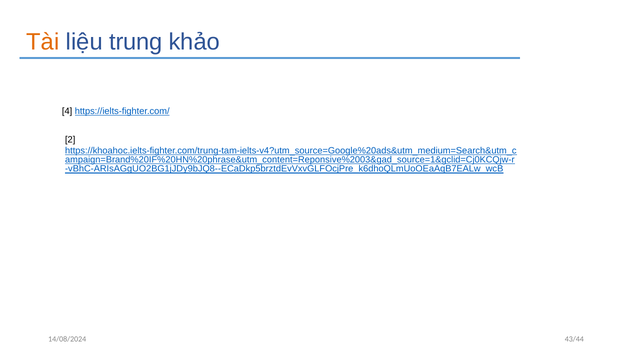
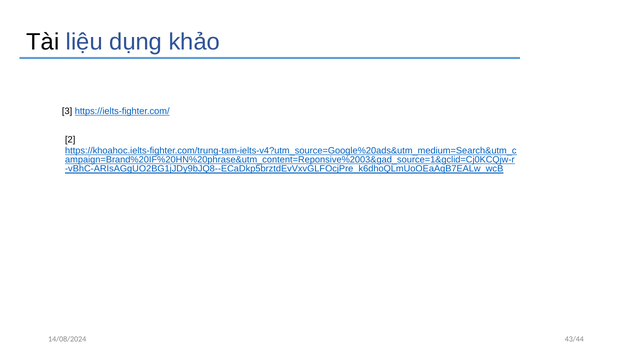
Tài colour: orange -> black (43, 42)
trung: trung -> dụng (136, 42)
4: 4 -> 3 (67, 111)
